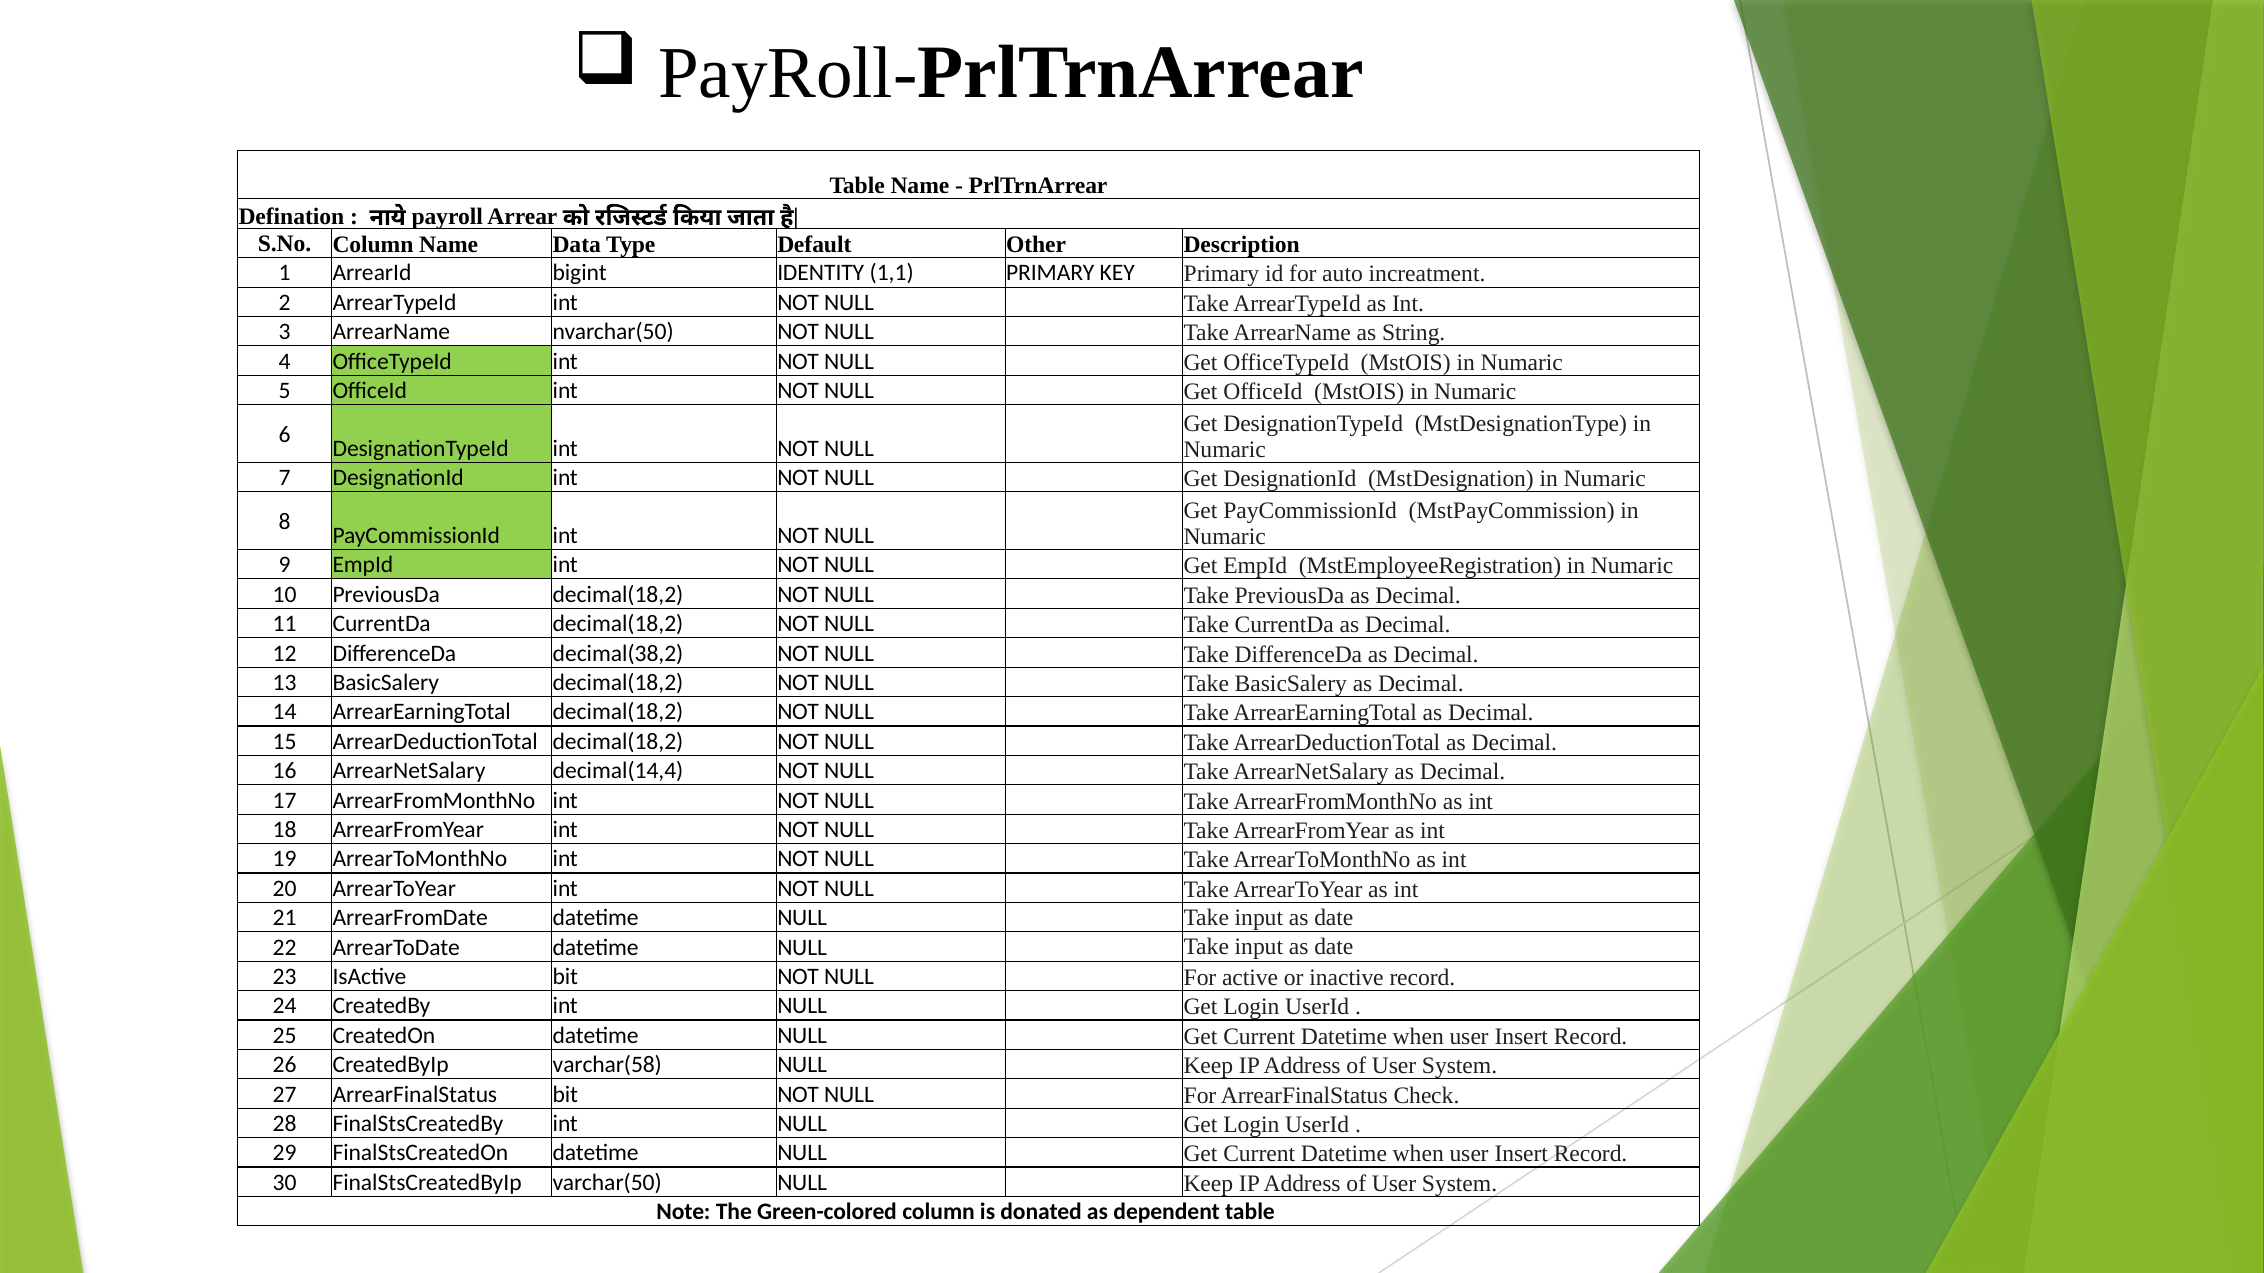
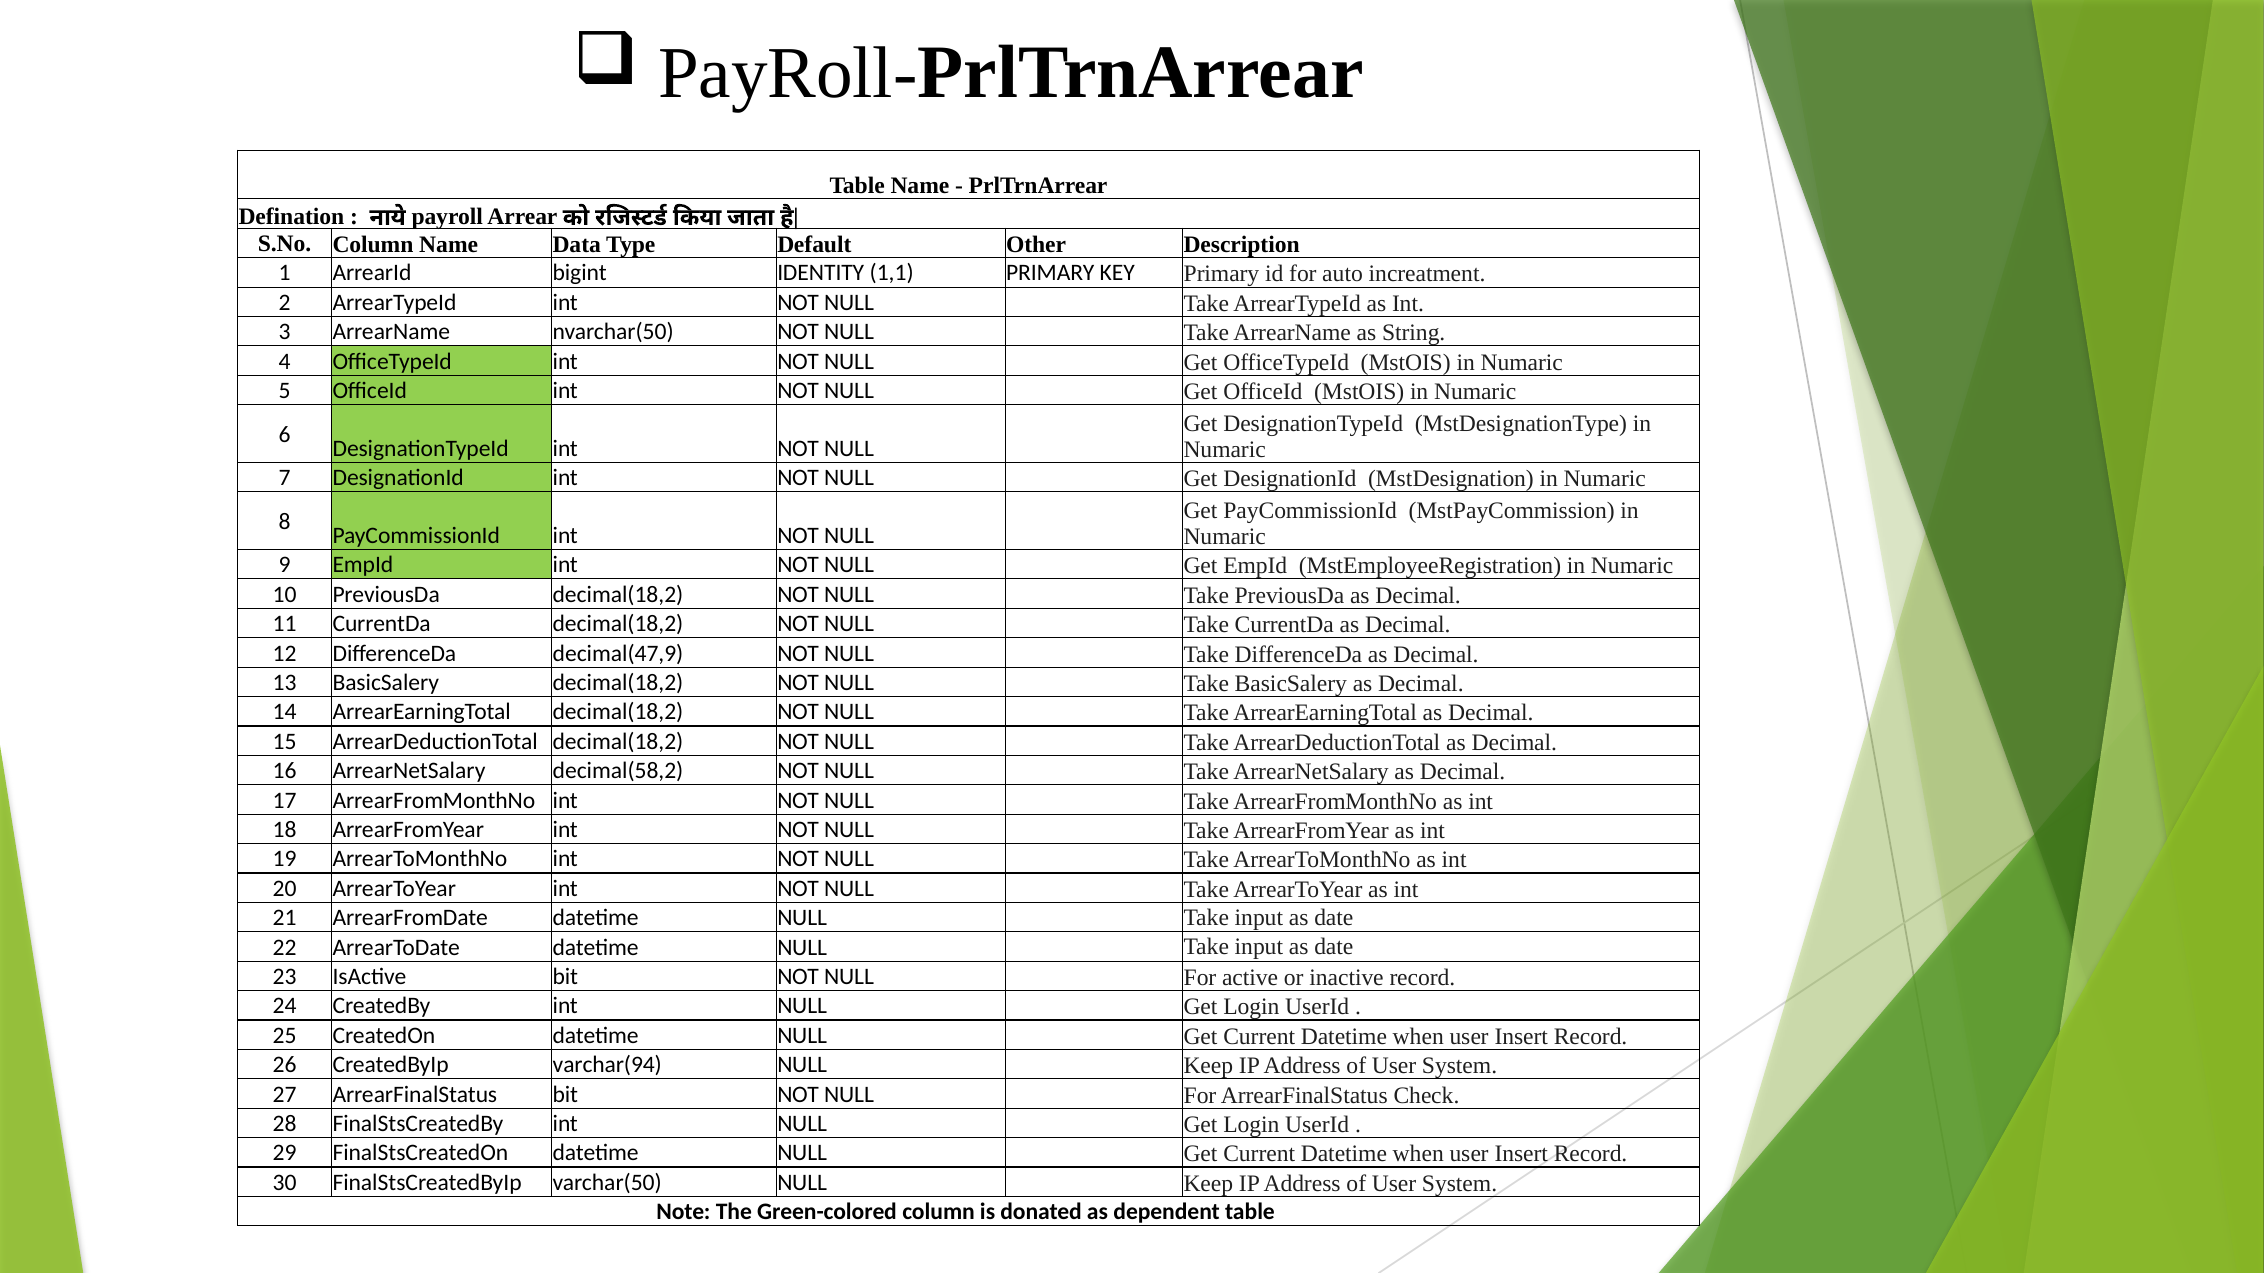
decimal(38,2: decimal(38,2 -> decimal(47,9 (618, 653)
decimal(14,4: decimal(14,4 -> decimal(58,2 (618, 771)
varchar(58: varchar(58 -> varchar(94 (607, 1065)
